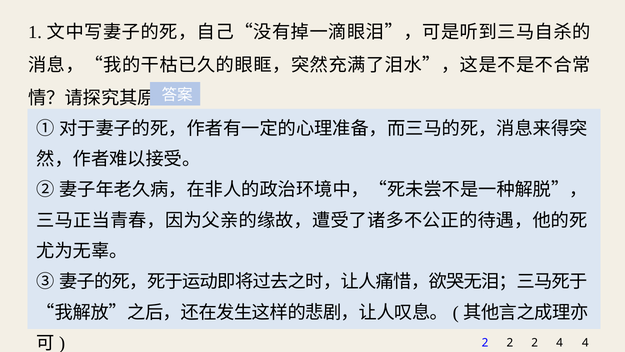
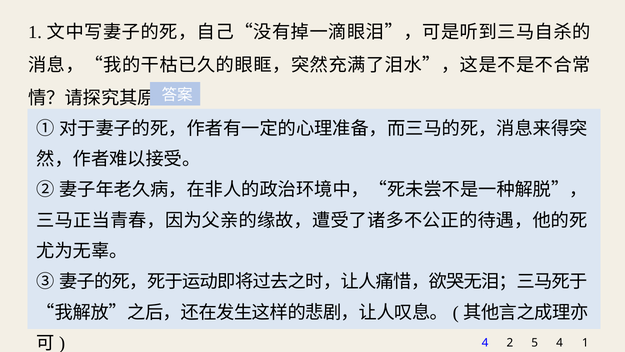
2: 2 -> 4 (485, 343)
2: 2 -> 5 (535, 343)
4 4: 4 -> 1 (585, 343)
